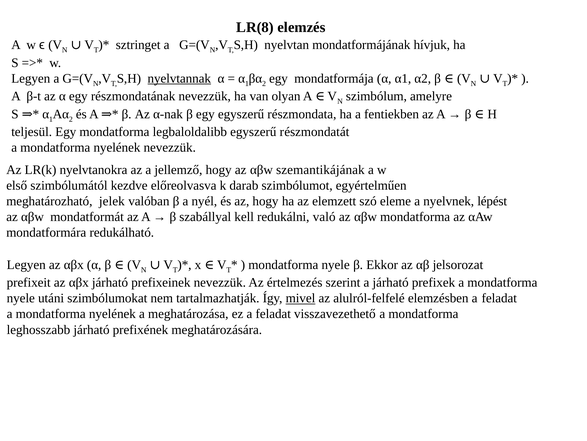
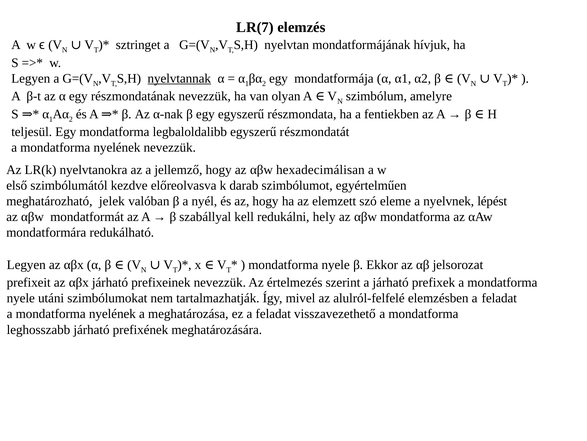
LR(8: LR(8 -> LR(7 (255, 27)
szemantikájának: szemantikájának -> hexadecimálisan (320, 170)
való: való -> hely (324, 217)
mivel underline: present -> none (300, 298)
